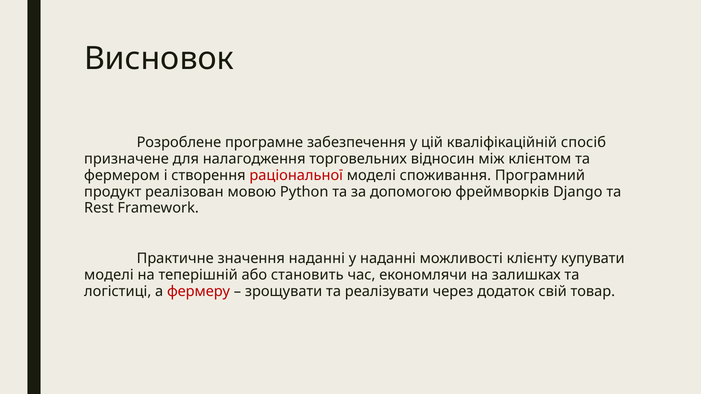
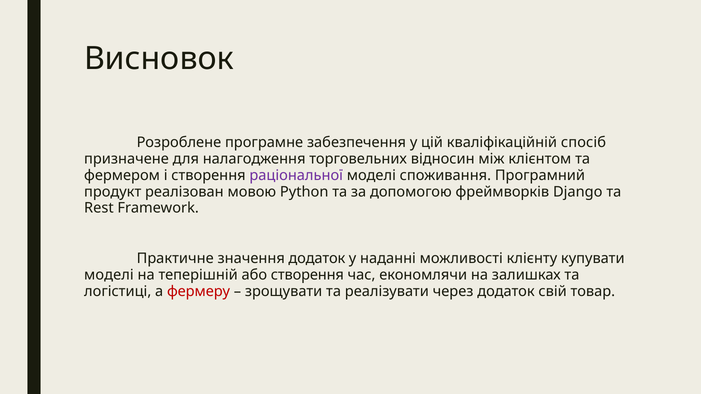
раціональної colour: red -> purple (296, 175)
значення наданні: наданні -> додаток (317, 259)
або становить: становить -> створення (307, 275)
